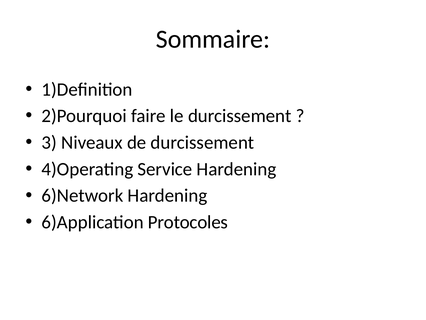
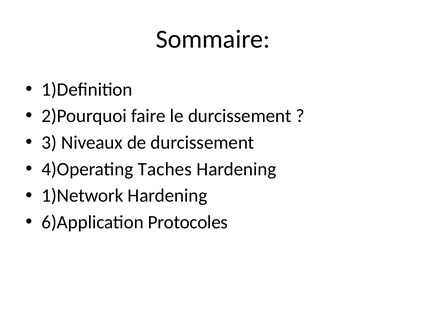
Service: Service -> Taches (165, 169)
6)Network: 6)Network -> 1)Network (82, 195)
